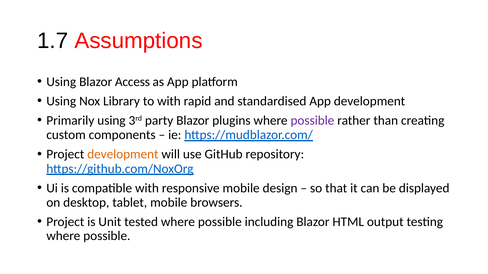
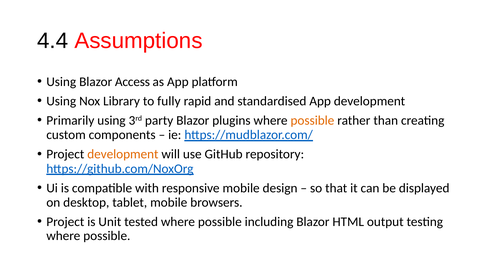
1.7: 1.7 -> 4.4 (53, 41)
to with: with -> fully (169, 101)
possible colour: purple -> orange (312, 121)
